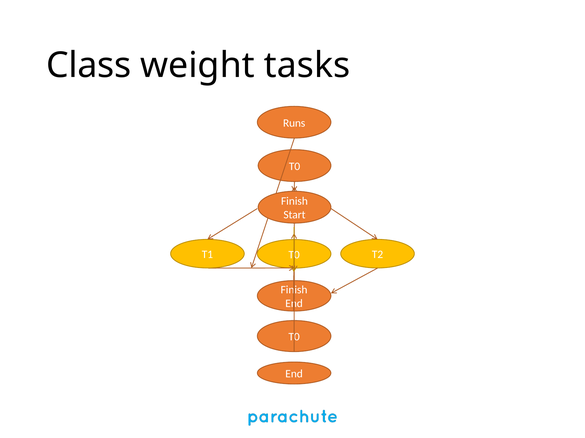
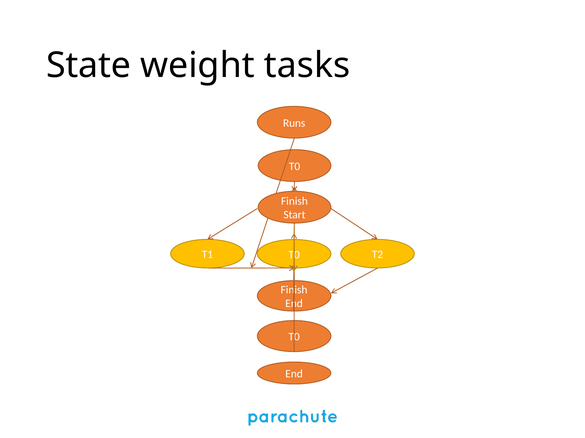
Class: Class -> State (89, 66)
